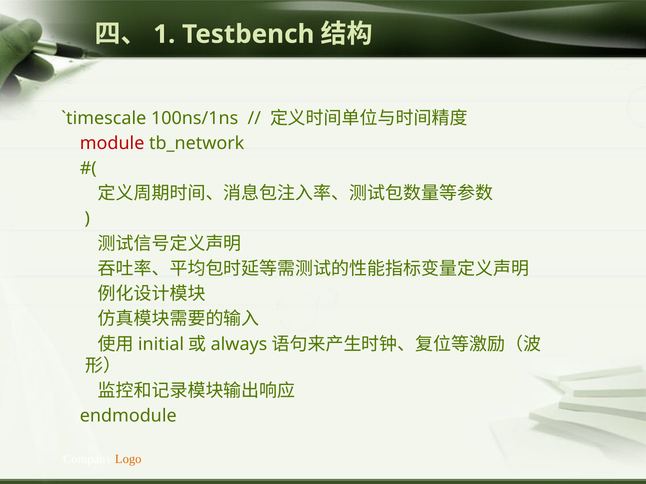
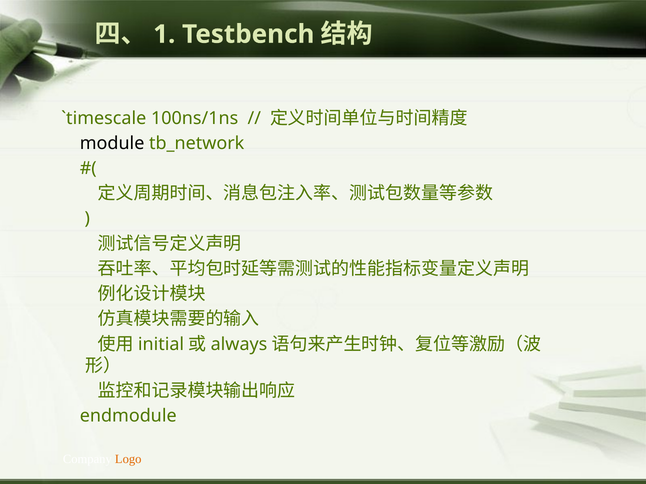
module colour: red -> black (112, 143)
